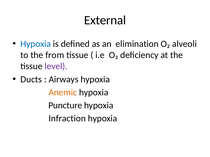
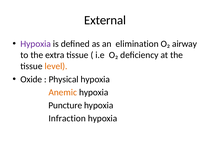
Hypoxia colour: blue -> purple (36, 44)
alveoli: alveoli -> airway (185, 44)
from: from -> extra (55, 55)
level colour: purple -> orange (56, 66)
Ducts: Ducts -> Oxide (31, 80)
Airways: Airways -> Physical (64, 80)
